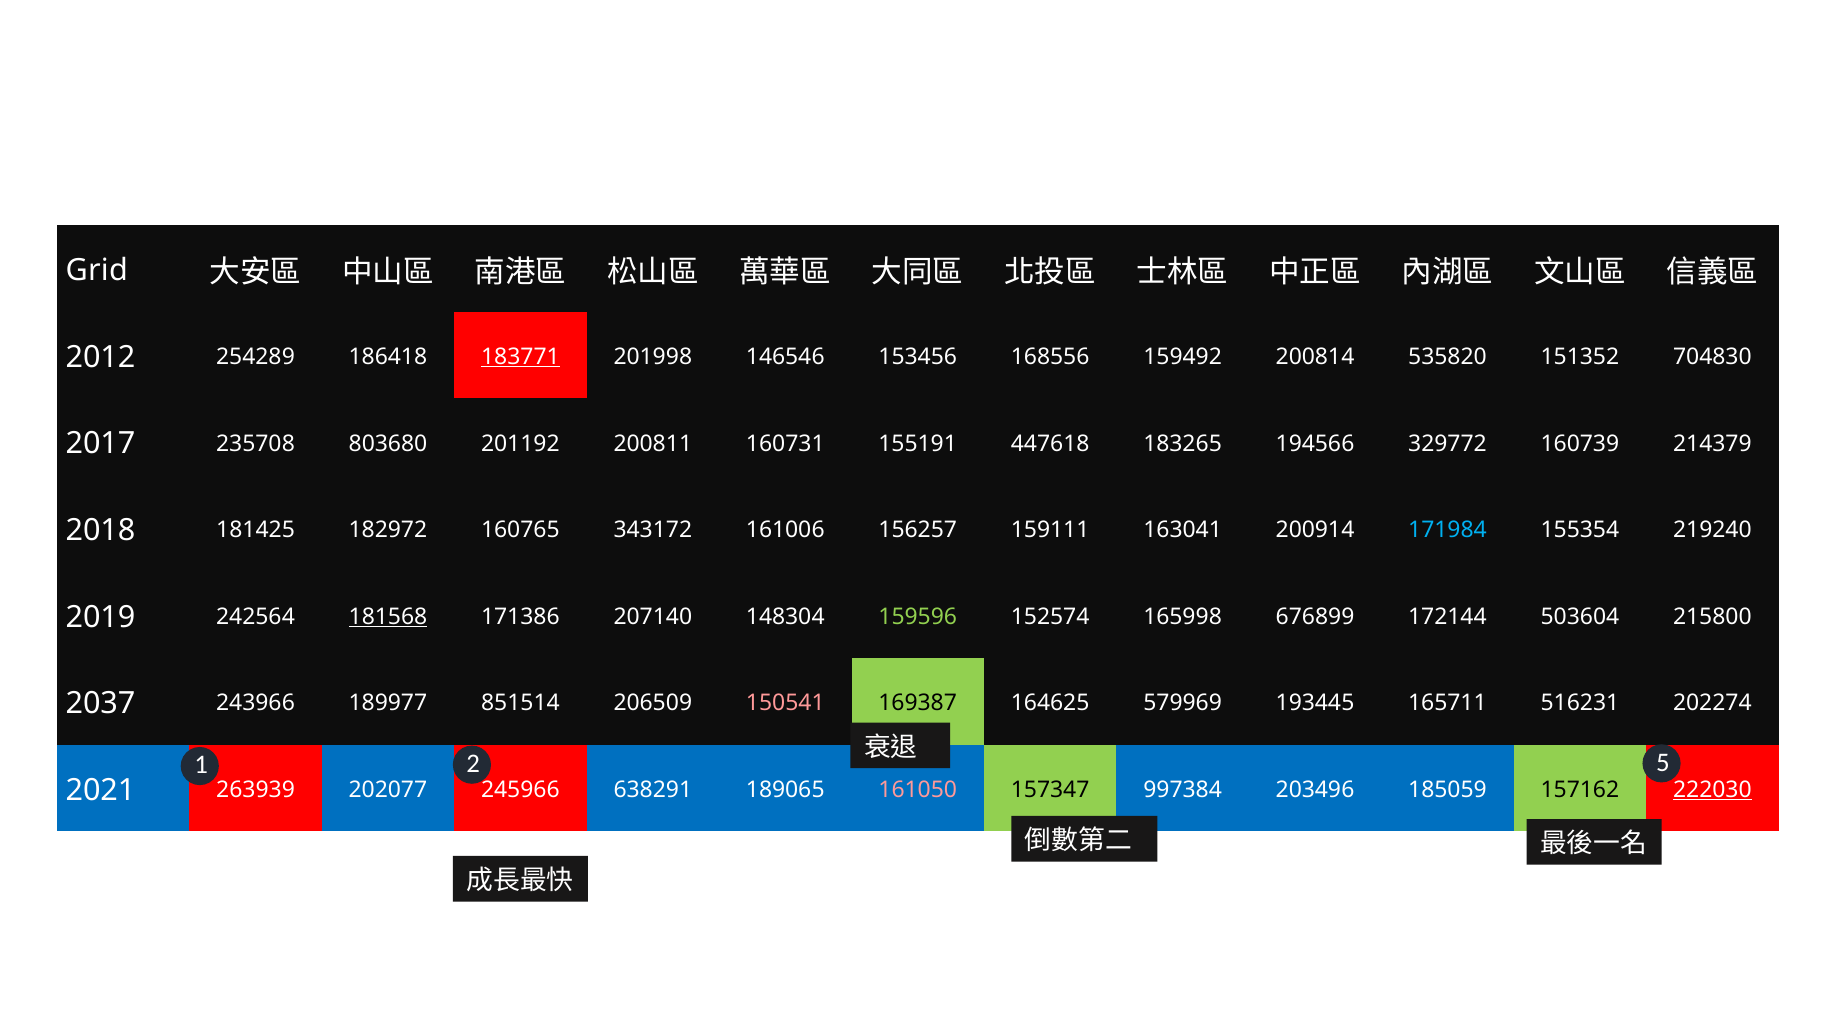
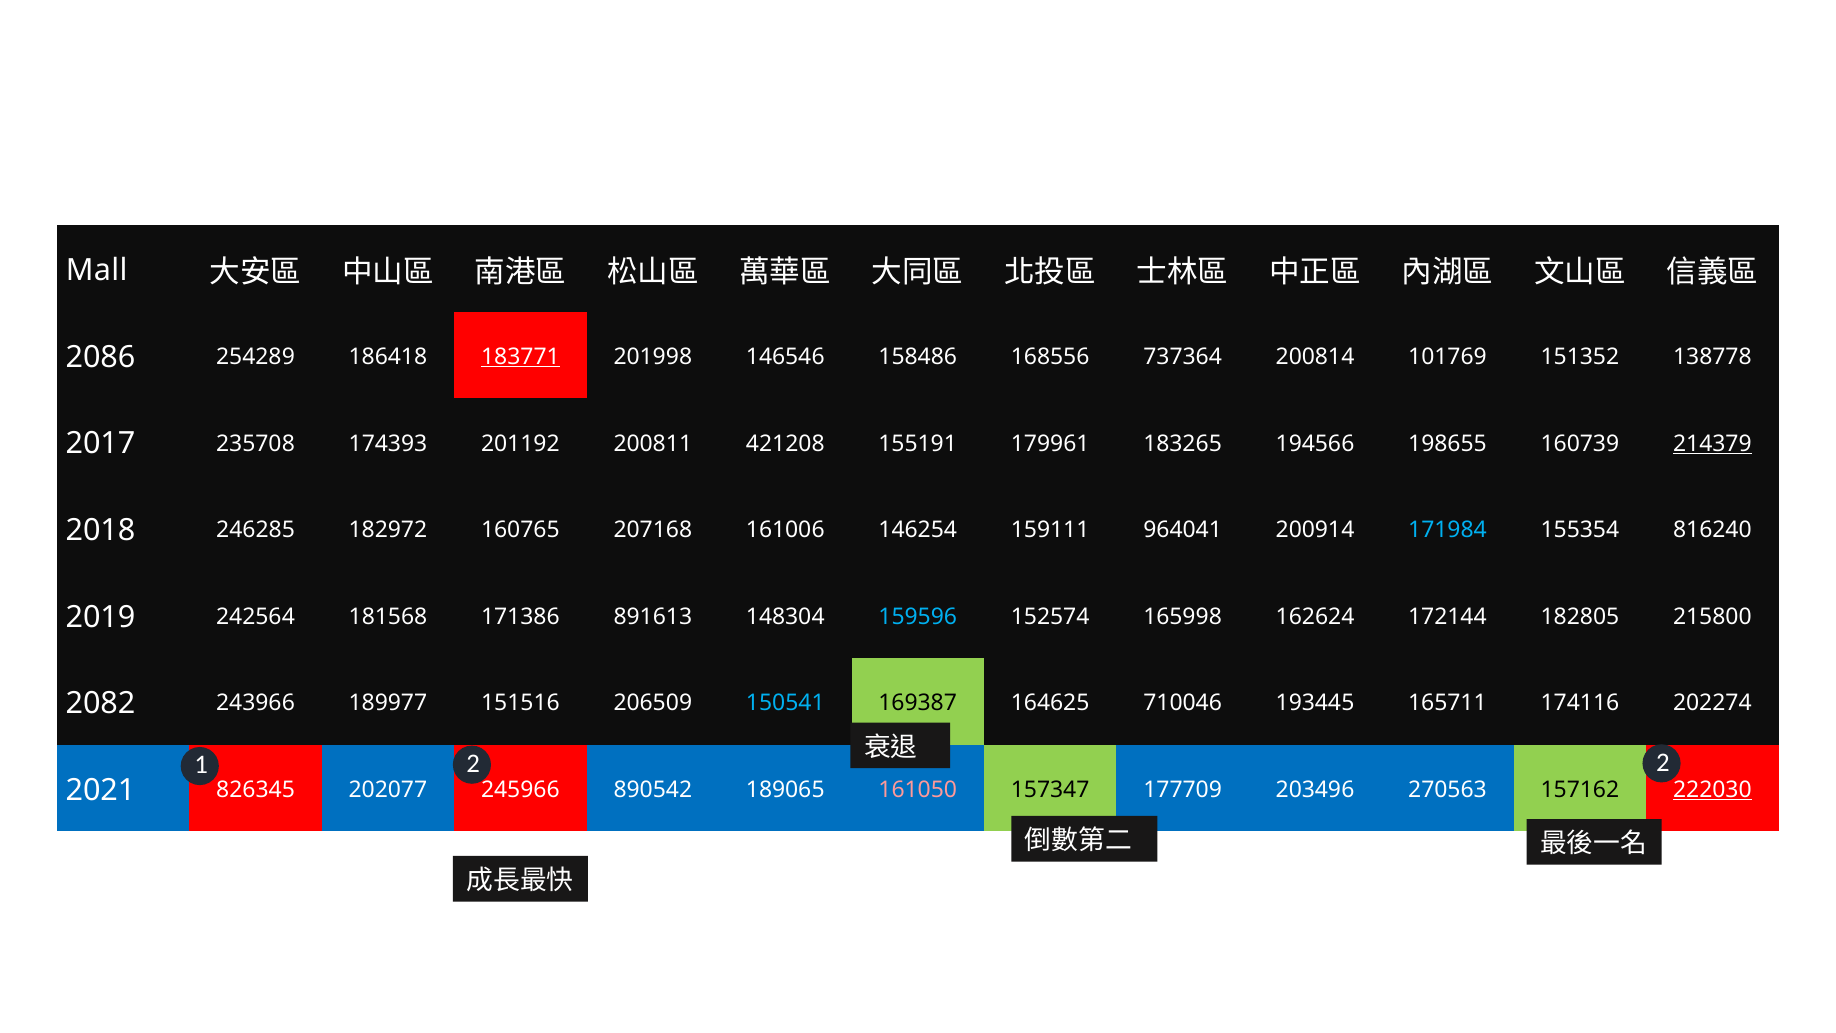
Grid: Grid -> Mall (97, 271)
2012: 2012 -> 2086 (100, 357)
153456: 153456 -> 158486 (918, 357)
159492: 159492 -> 737364 (1183, 357)
535820: 535820 -> 101769 (1448, 357)
704830: 704830 -> 138778 (1712, 357)
803680: 803680 -> 174393 (388, 443)
160731: 160731 -> 421208 (785, 443)
447618: 447618 -> 179961 (1050, 443)
329772: 329772 -> 198655 (1448, 443)
214379 underline: none -> present (1712, 443)
181425: 181425 -> 246285 (256, 530)
343172: 343172 -> 207168 (653, 530)
156257: 156257 -> 146254 (918, 530)
163041: 163041 -> 964041 (1183, 530)
219240: 219240 -> 816240 (1712, 530)
181568 underline: present -> none (388, 617)
207140: 207140 -> 891613 (653, 617)
159596 colour: light green -> light blue (918, 617)
676899: 676899 -> 162624 (1315, 617)
503604: 503604 -> 182805 (1580, 617)
2037: 2037 -> 2082 (100, 704)
851514: 851514 -> 151516 (520, 703)
150541 colour: pink -> light blue (785, 703)
579969: 579969 -> 710046 (1183, 703)
516231: 516231 -> 174116 (1580, 703)
2 5: 5 -> 2 (1663, 762)
263939: 263939 -> 826345 (256, 790)
638291: 638291 -> 890542 (653, 790)
997384: 997384 -> 177709 (1183, 790)
185059: 185059 -> 270563 (1448, 790)
